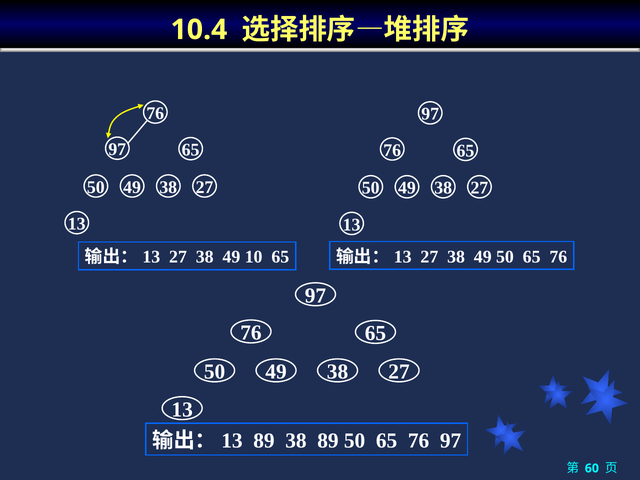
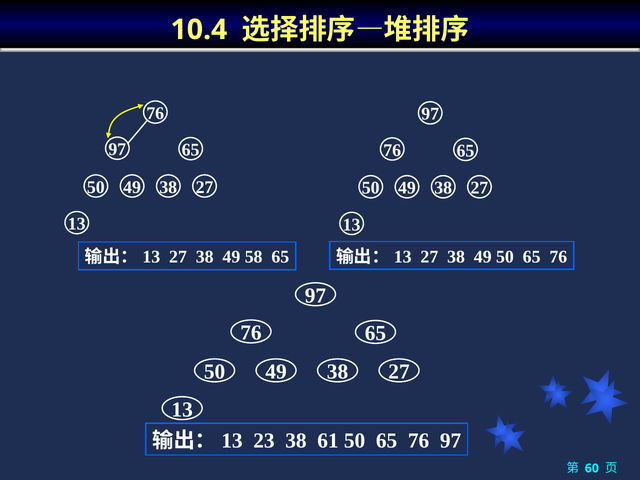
10: 10 -> 58 (254, 257)
89: 89 -> 23 (264, 441)
38 89: 89 -> 61 (328, 441)
